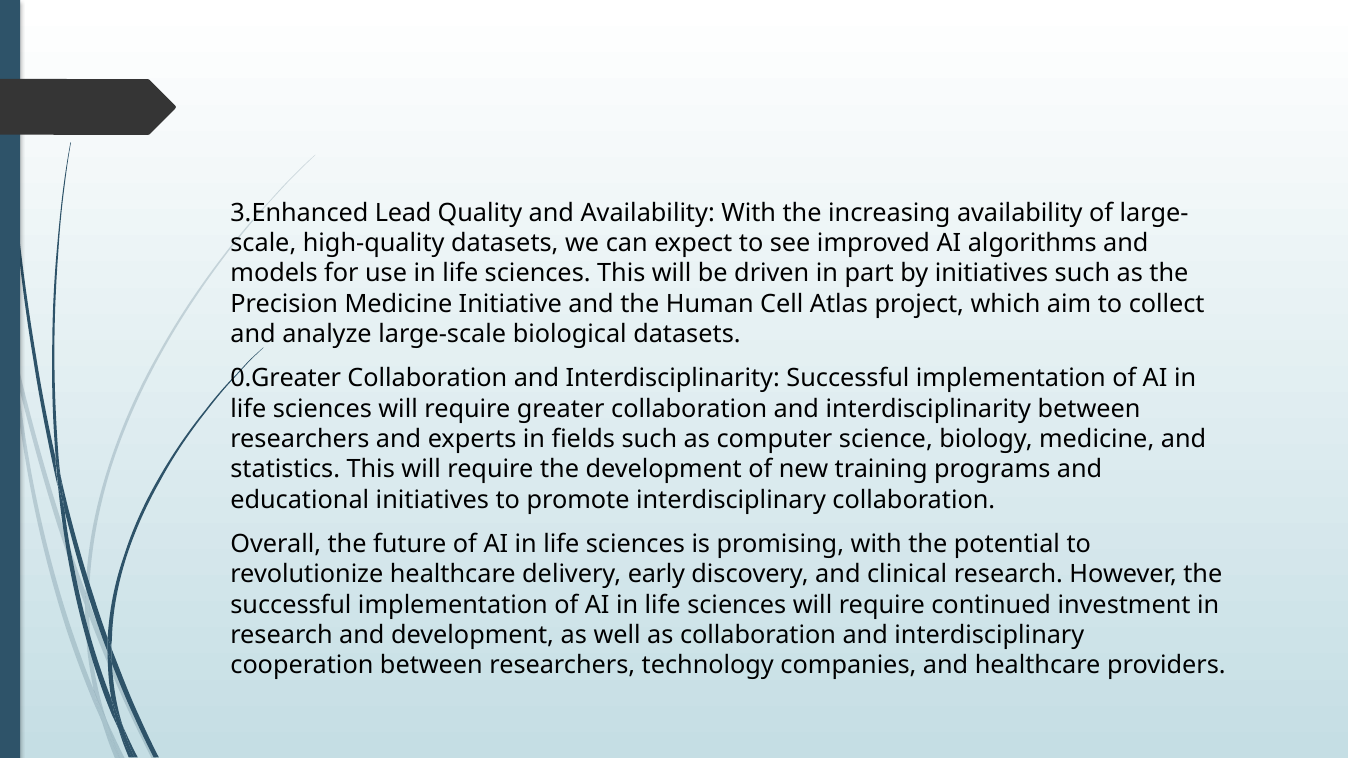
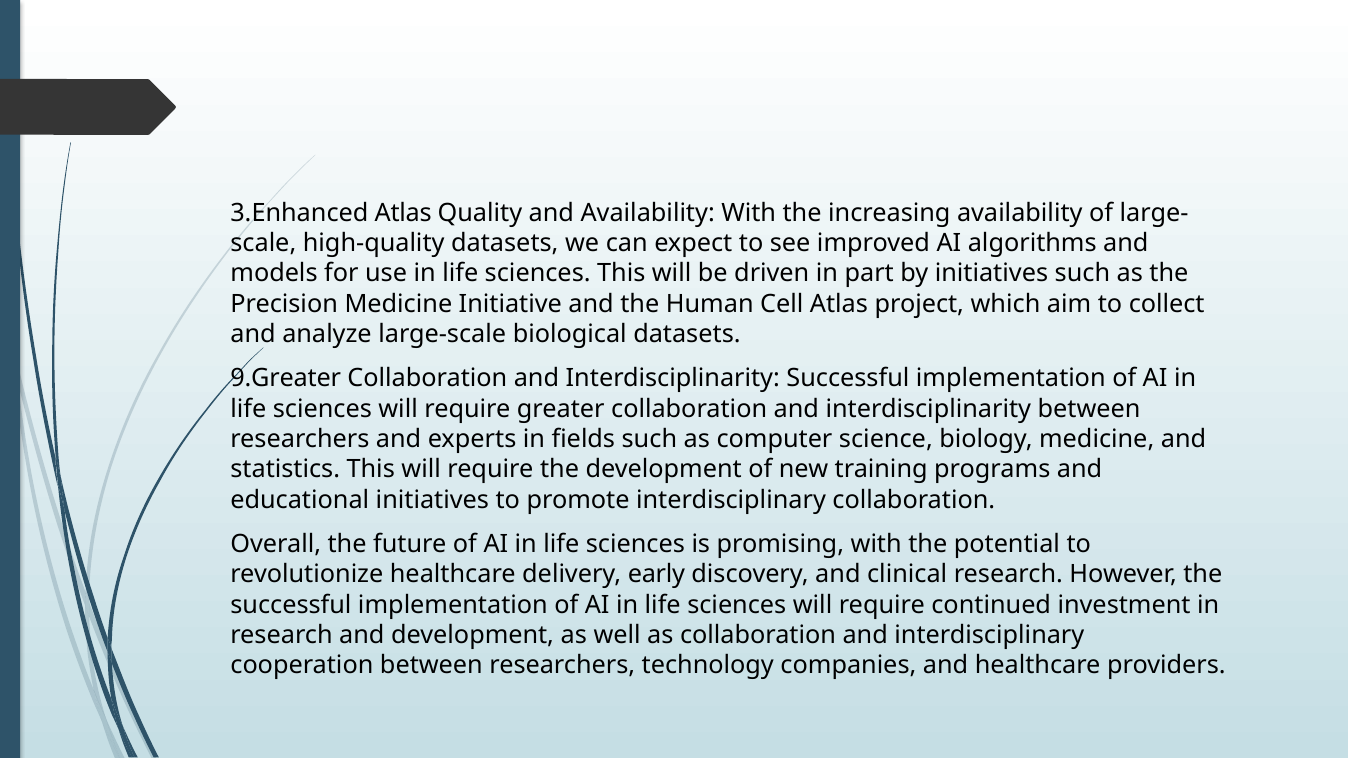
3.Enhanced Lead: Lead -> Atlas (403, 213)
0.Greater: 0.Greater -> 9.Greater (286, 379)
